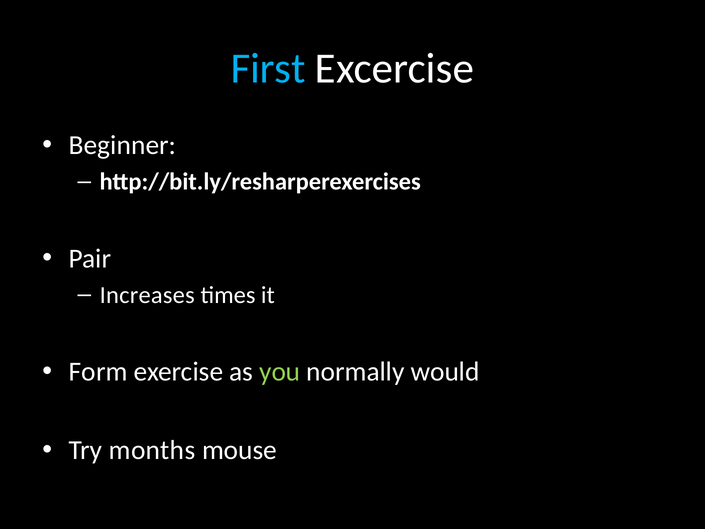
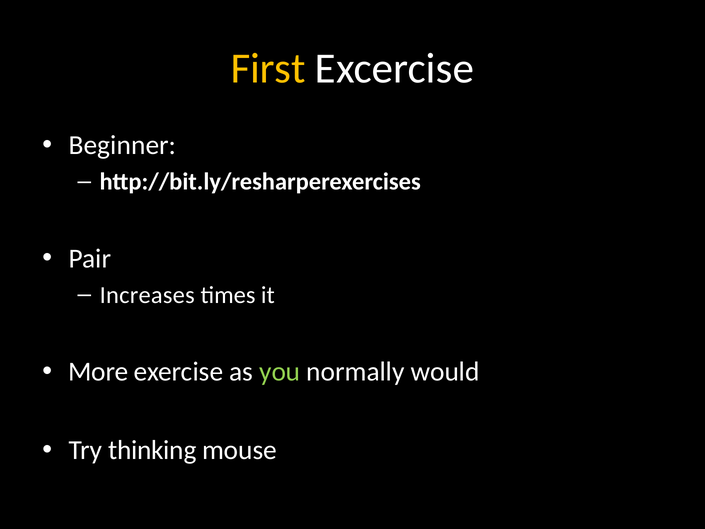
First colour: light blue -> yellow (268, 68)
Form: Form -> More (98, 372)
months: months -> thinking (152, 450)
